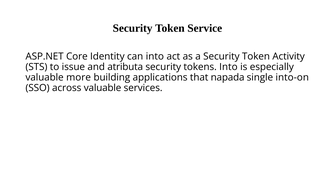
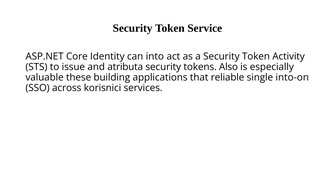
tokens Into: Into -> Also (228, 67)
more: more -> these (79, 78)
napada: napada -> reliable (228, 78)
across valuable: valuable -> korisnici (103, 88)
